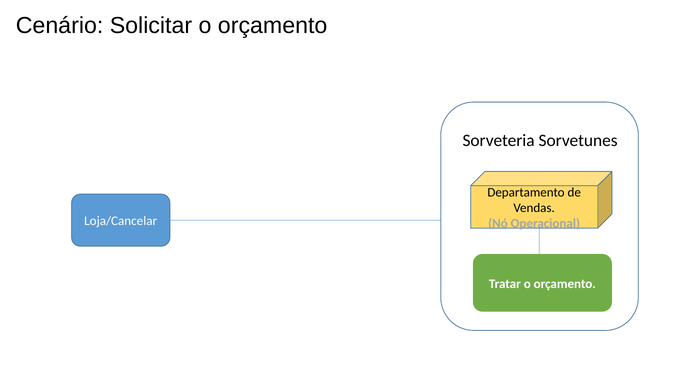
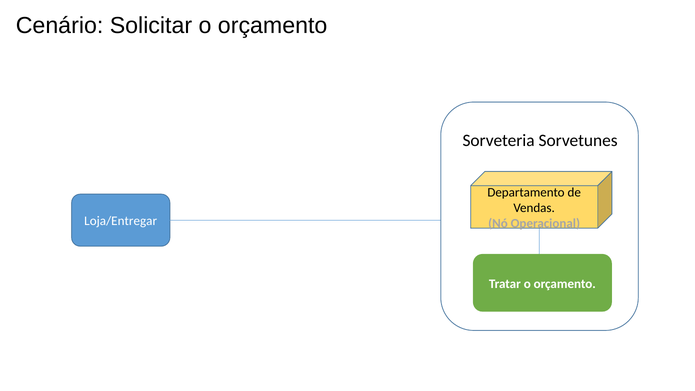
Loja/Cancelar: Loja/Cancelar -> Loja/Entregar (121, 221)
